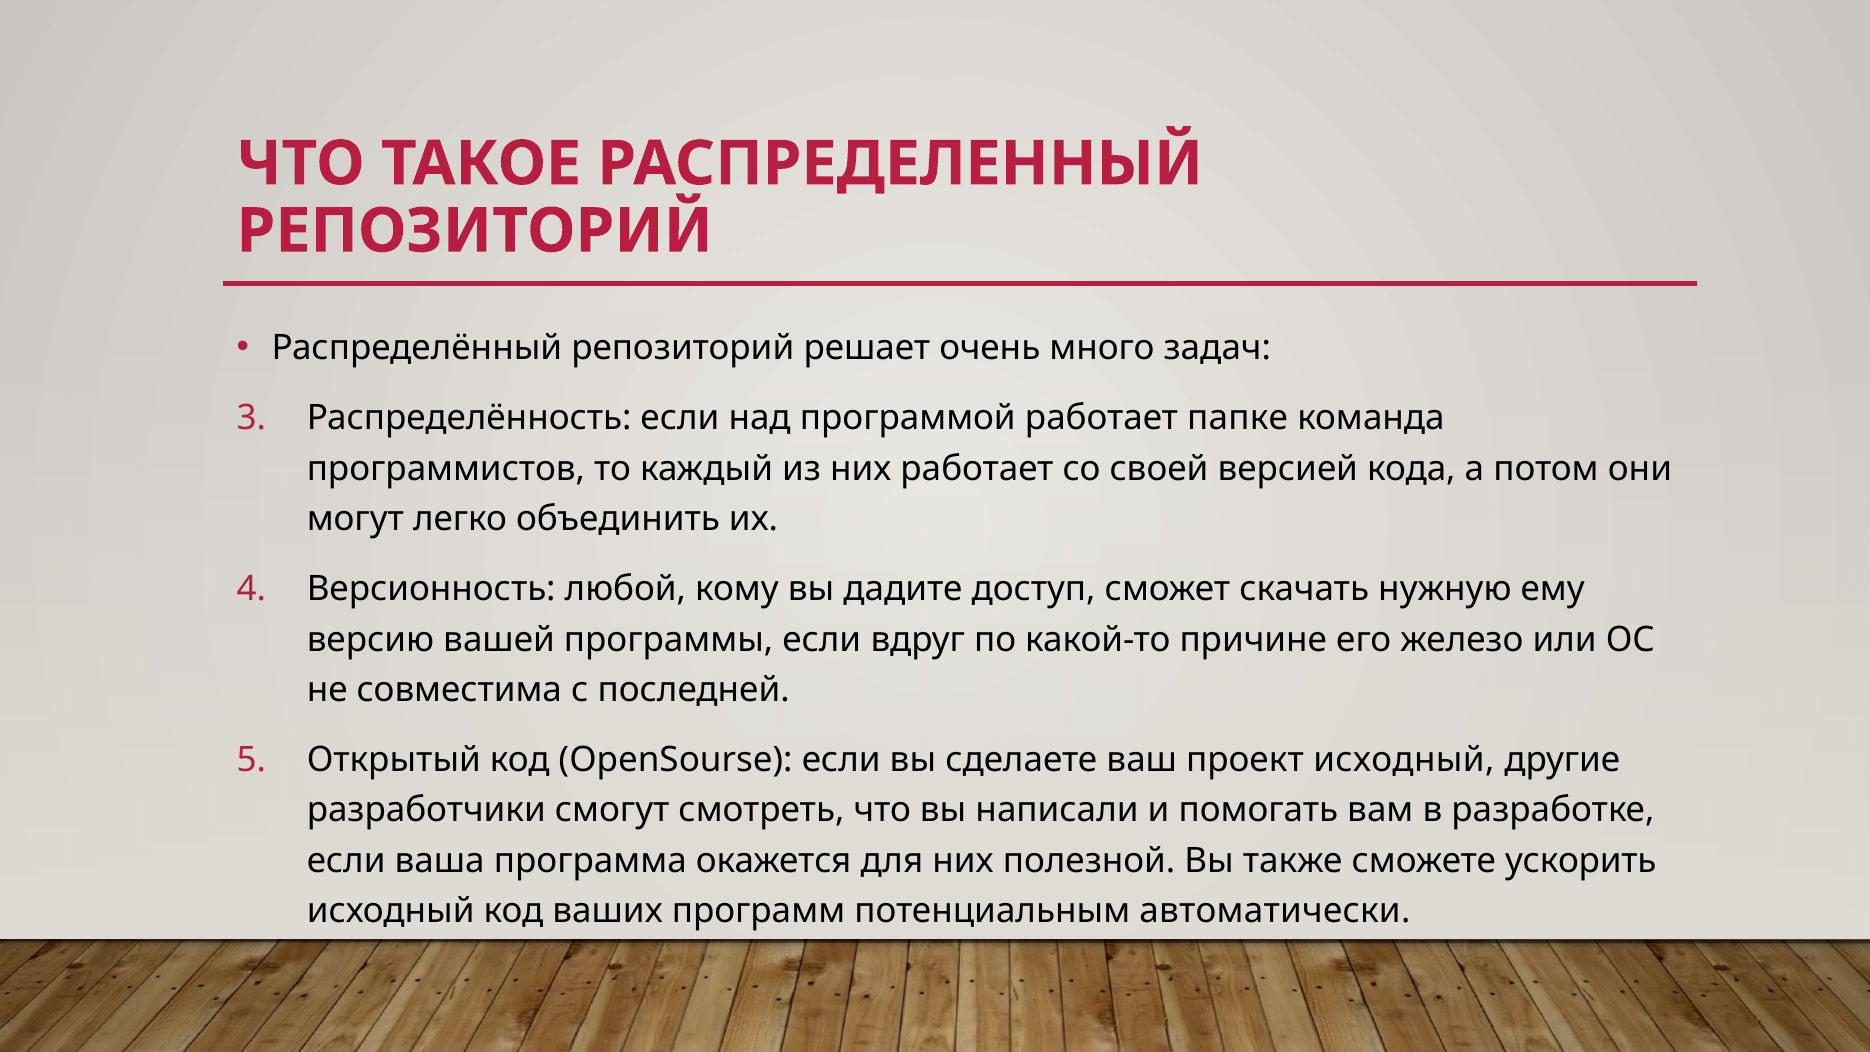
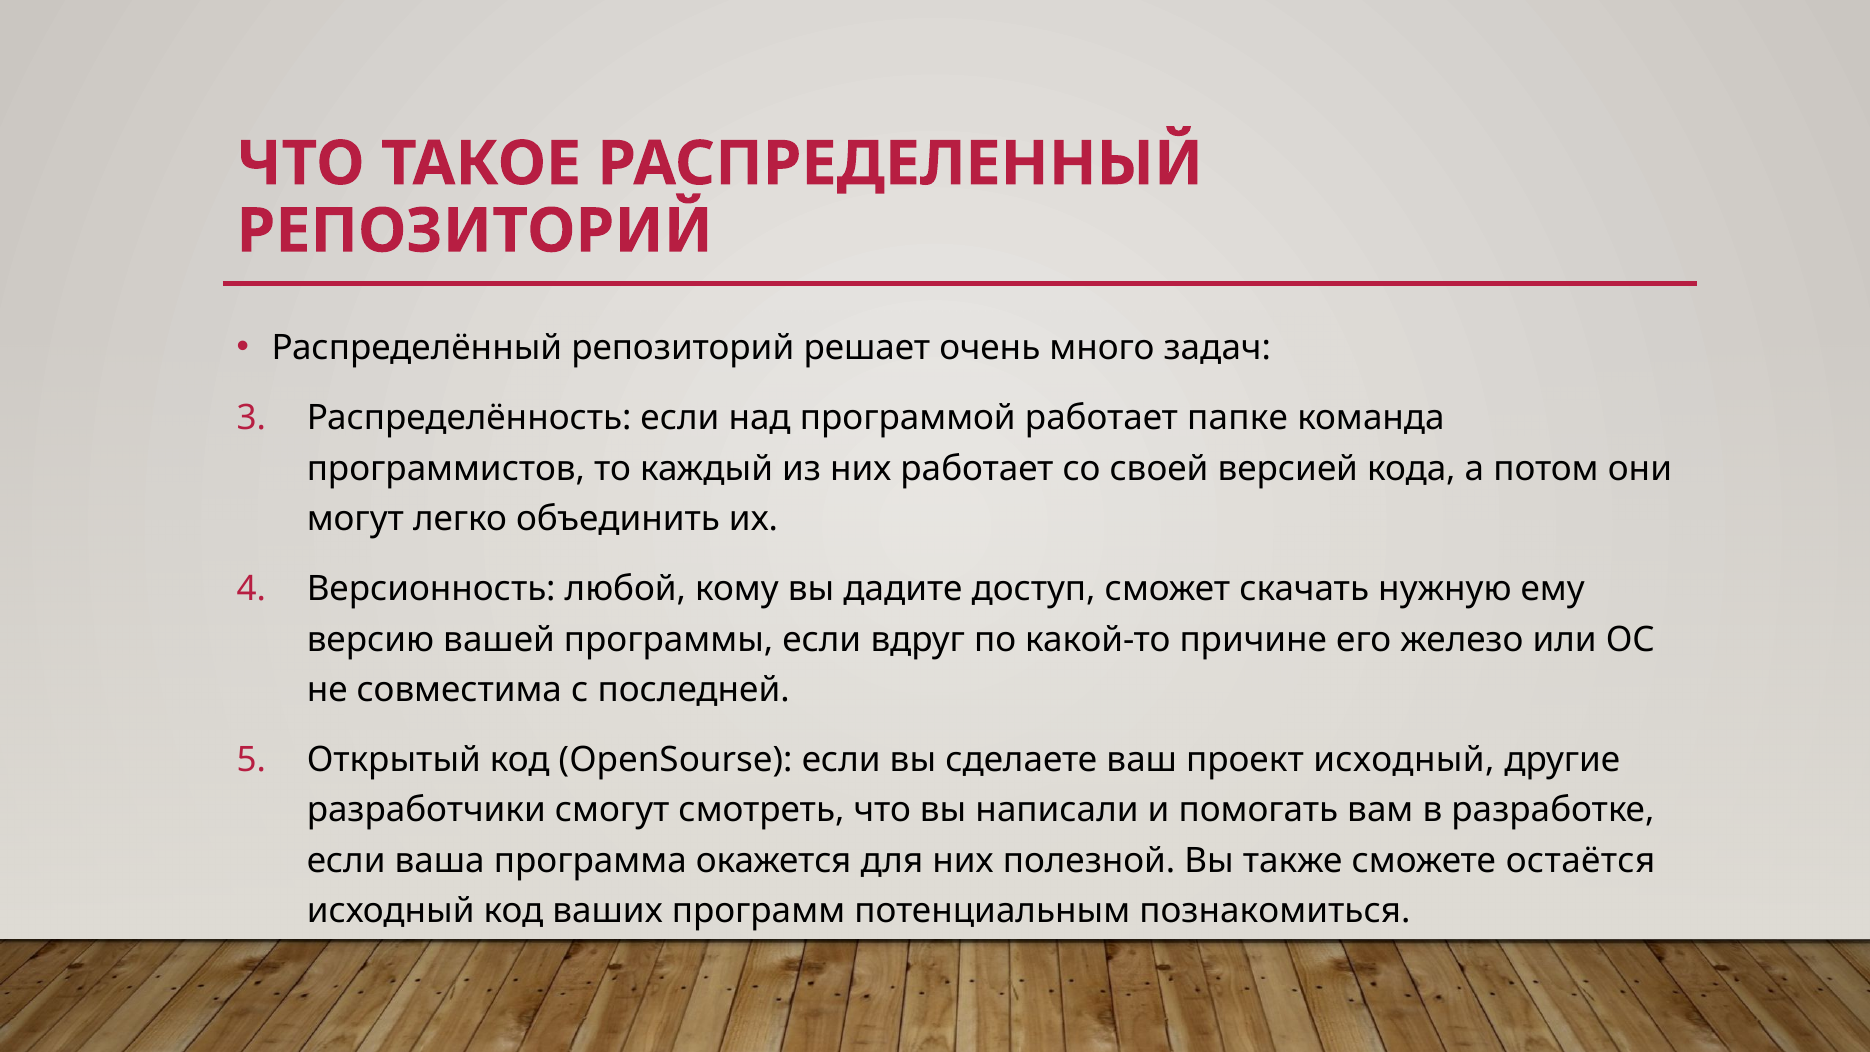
ускорить: ускорить -> остаётся (1581, 861)
автоматически: автоматически -> познакомиться (1275, 911)
